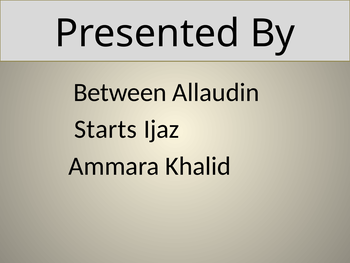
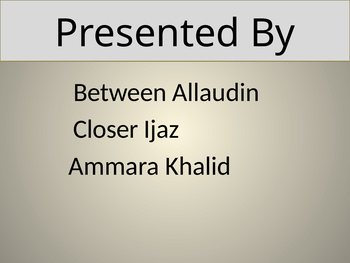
Starts: Starts -> Closer (106, 129)
